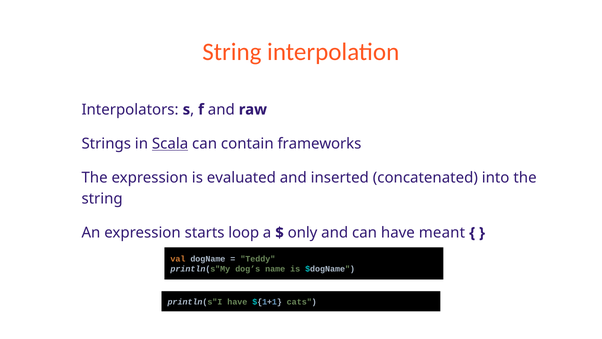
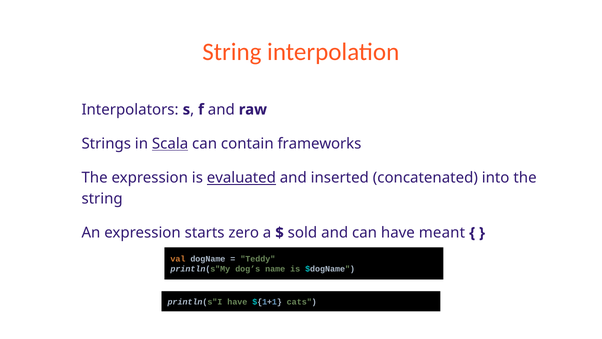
evaluated underline: none -> present (241, 178)
loop: loop -> zero (244, 233)
only: only -> sold (302, 233)
